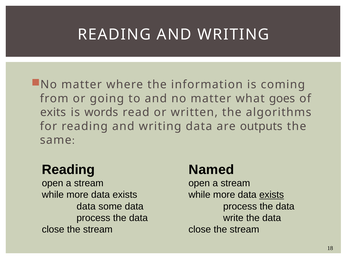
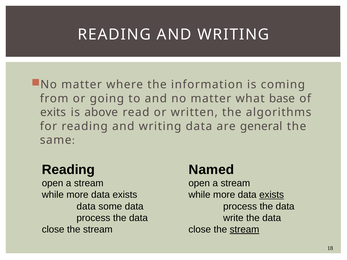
goes: goes -> base (282, 99)
words: words -> above (101, 112)
outputs: outputs -> general (261, 126)
stream underline: none -> present (244, 230)
